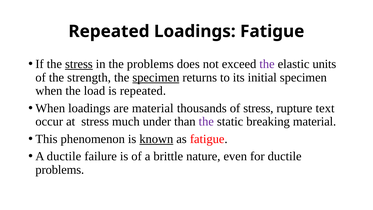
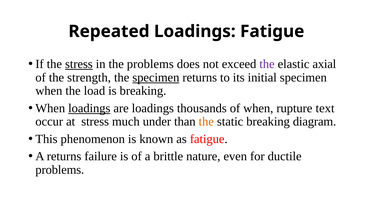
units: units -> axial (324, 64)
is repeated: repeated -> breaking (143, 91)
loadings underline: none -> present (89, 108)
are material: material -> loadings (153, 108)
of stress: stress -> when (258, 108)
the colour: purple -> orange (206, 122)
breaking material: material -> diagram (315, 122)
known underline: present -> none (156, 139)
A ductile: ductile -> returns (64, 156)
